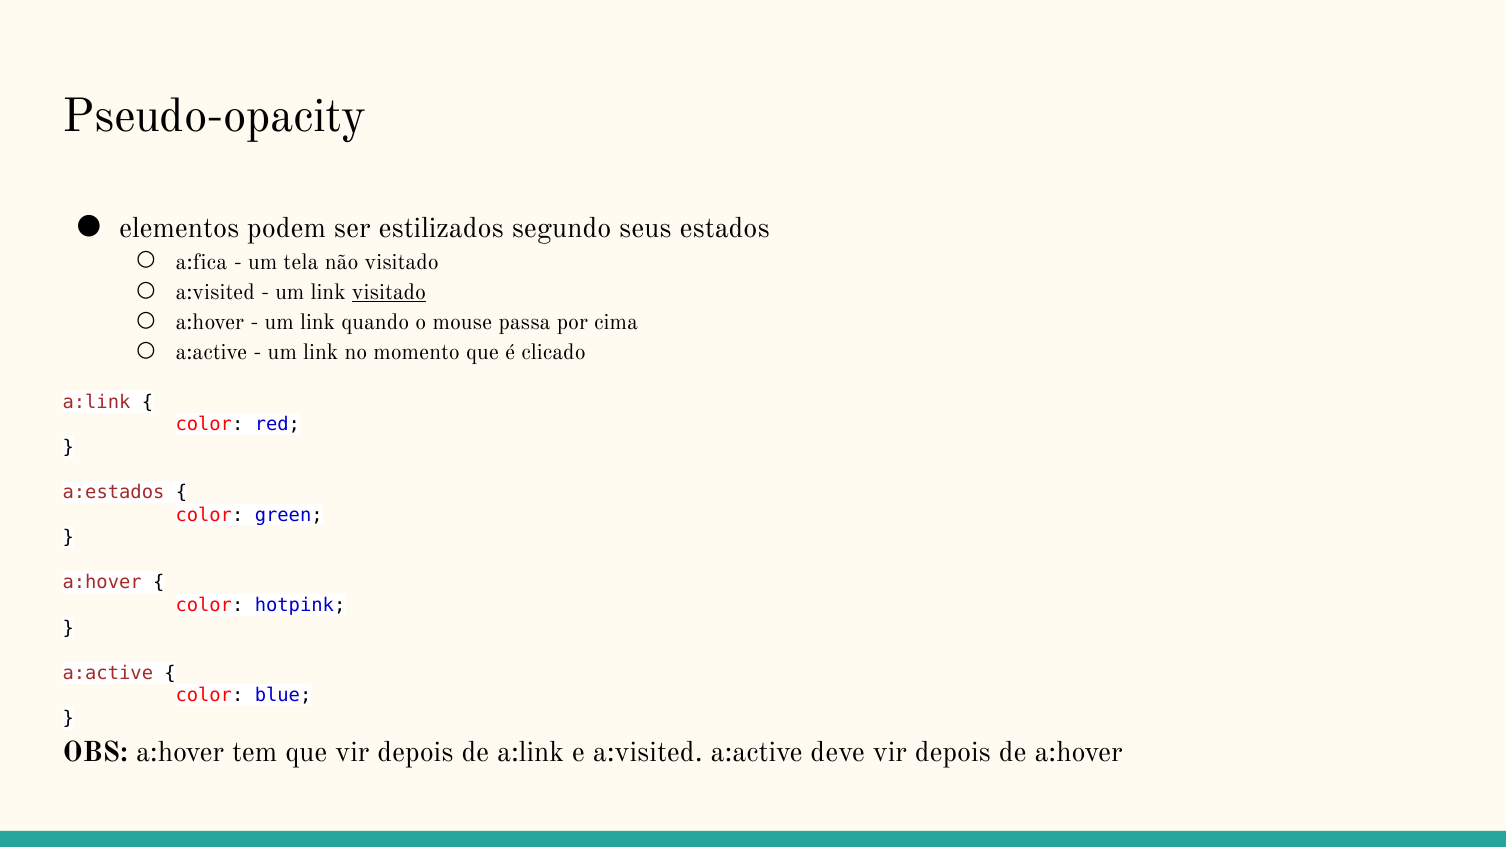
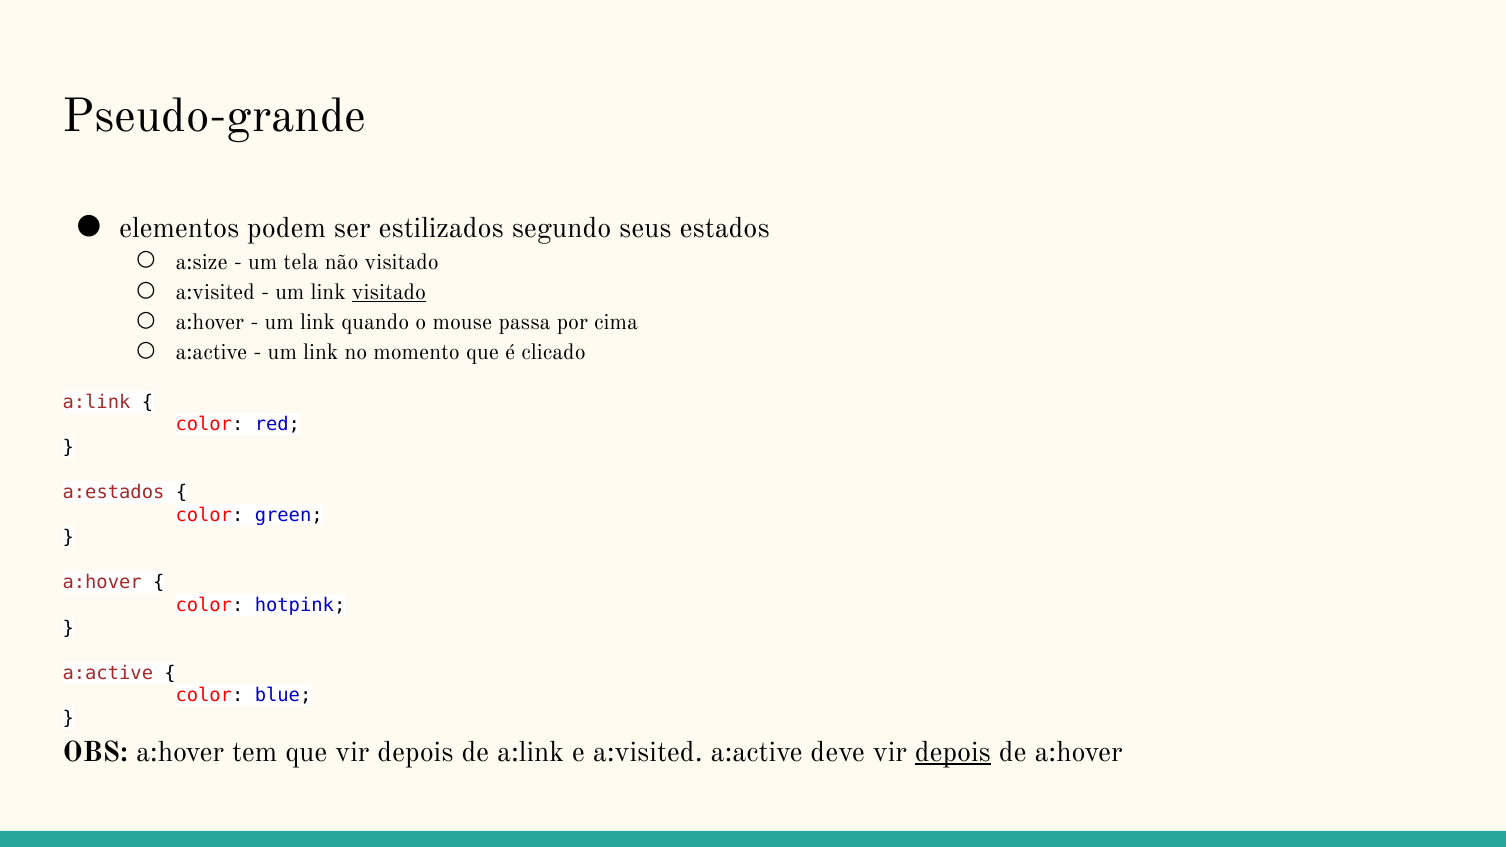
Pseudo-opacity: Pseudo-opacity -> Pseudo-grande (214, 116)
a:fica: a:fica -> a:size (202, 262)
depois underline: none -> present (953, 752)
